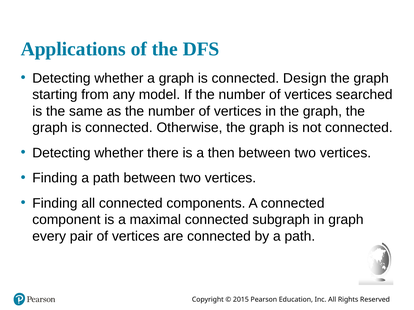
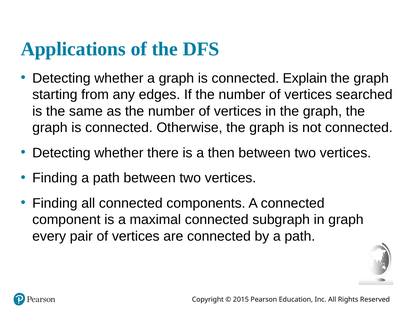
Design: Design -> Explain (305, 78)
model: model -> edges (160, 95)
